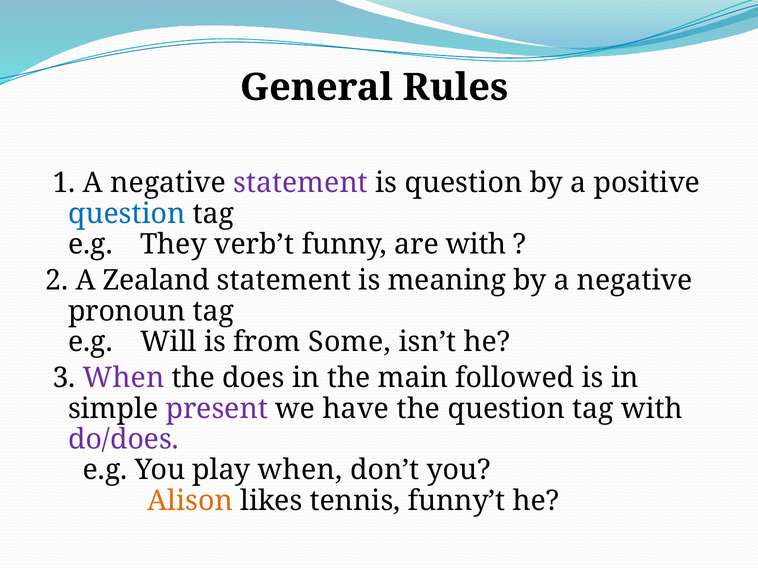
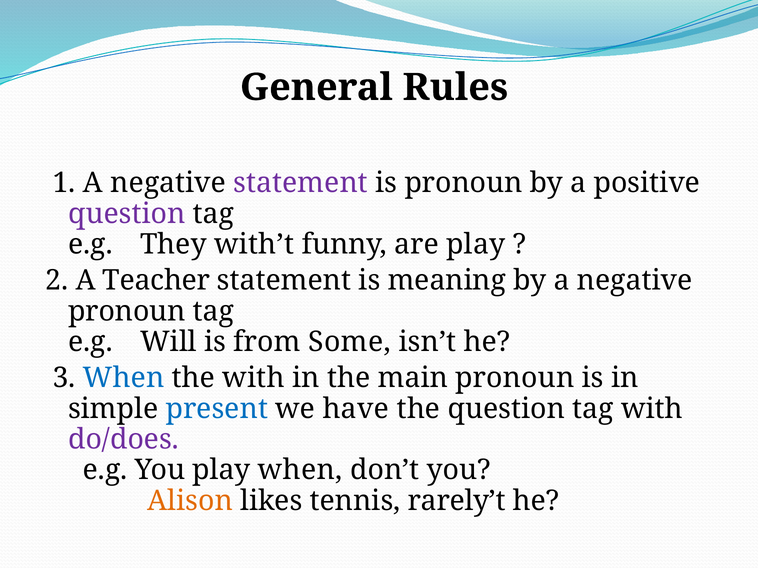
is question: question -> pronoun (464, 183)
question colour: blue -> purple (127, 214)
verb’t: verb’t -> with’t (254, 245)
are with: with -> play (476, 245)
Zealand: Zealand -> Teacher (156, 281)
When colour: purple -> blue (124, 378)
the does: does -> with (253, 378)
main followed: followed -> pronoun (515, 378)
present colour: purple -> blue (217, 409)
funny’t: funny’t -> rarely’t (457, 501)
